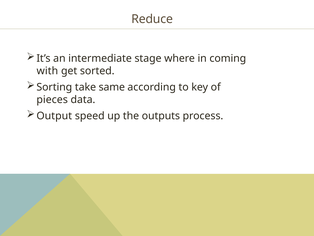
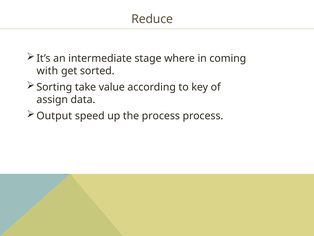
same: same -> value (112, 87)
pieces: pieces -> assign (52, 99)
the outputs: outputs -> process (161, 116)
